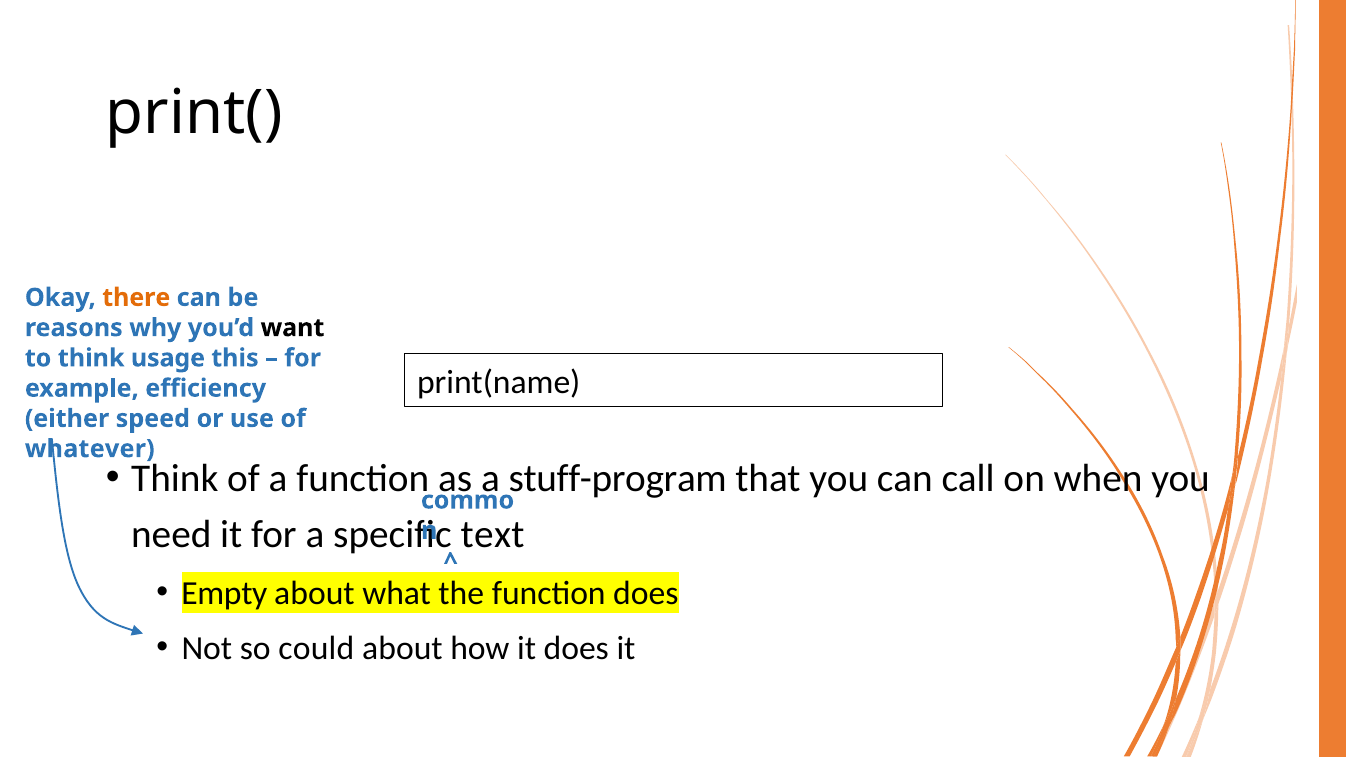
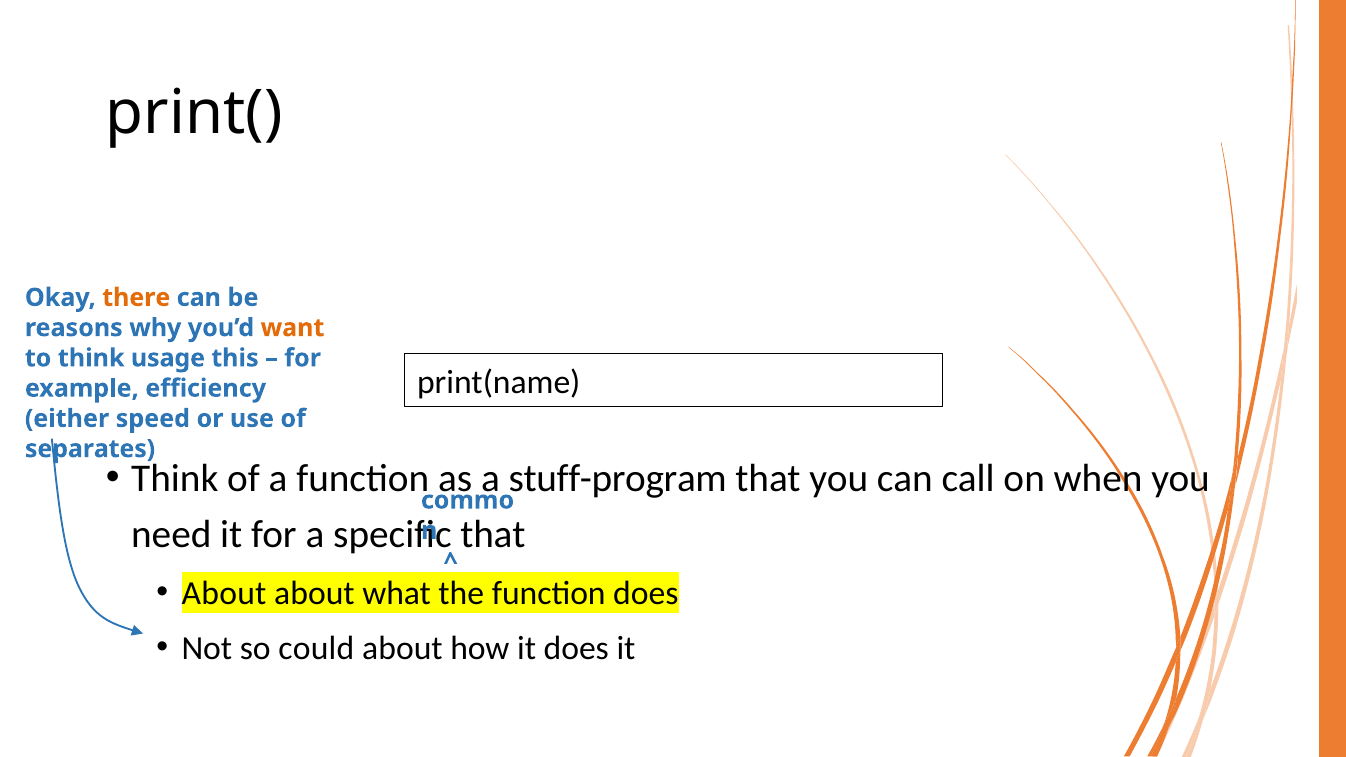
want colour: black -> orange (292, 328)
whatever: whatever -> separates (90, 449)
text: text -> that (493, 535)
Empty: Empty -> About (224, 593)
